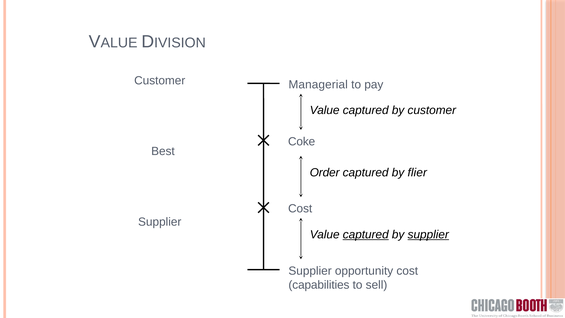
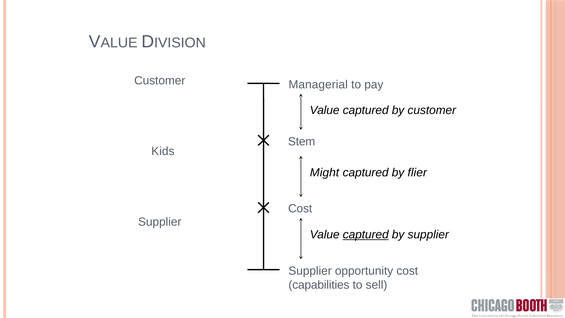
Coke: Coke -> Stem (302, 141)
Best: Best -> Kids (163, 151)
Order: Order -> Might (325, 172)
supplier underline: present -> none (428, 234)
